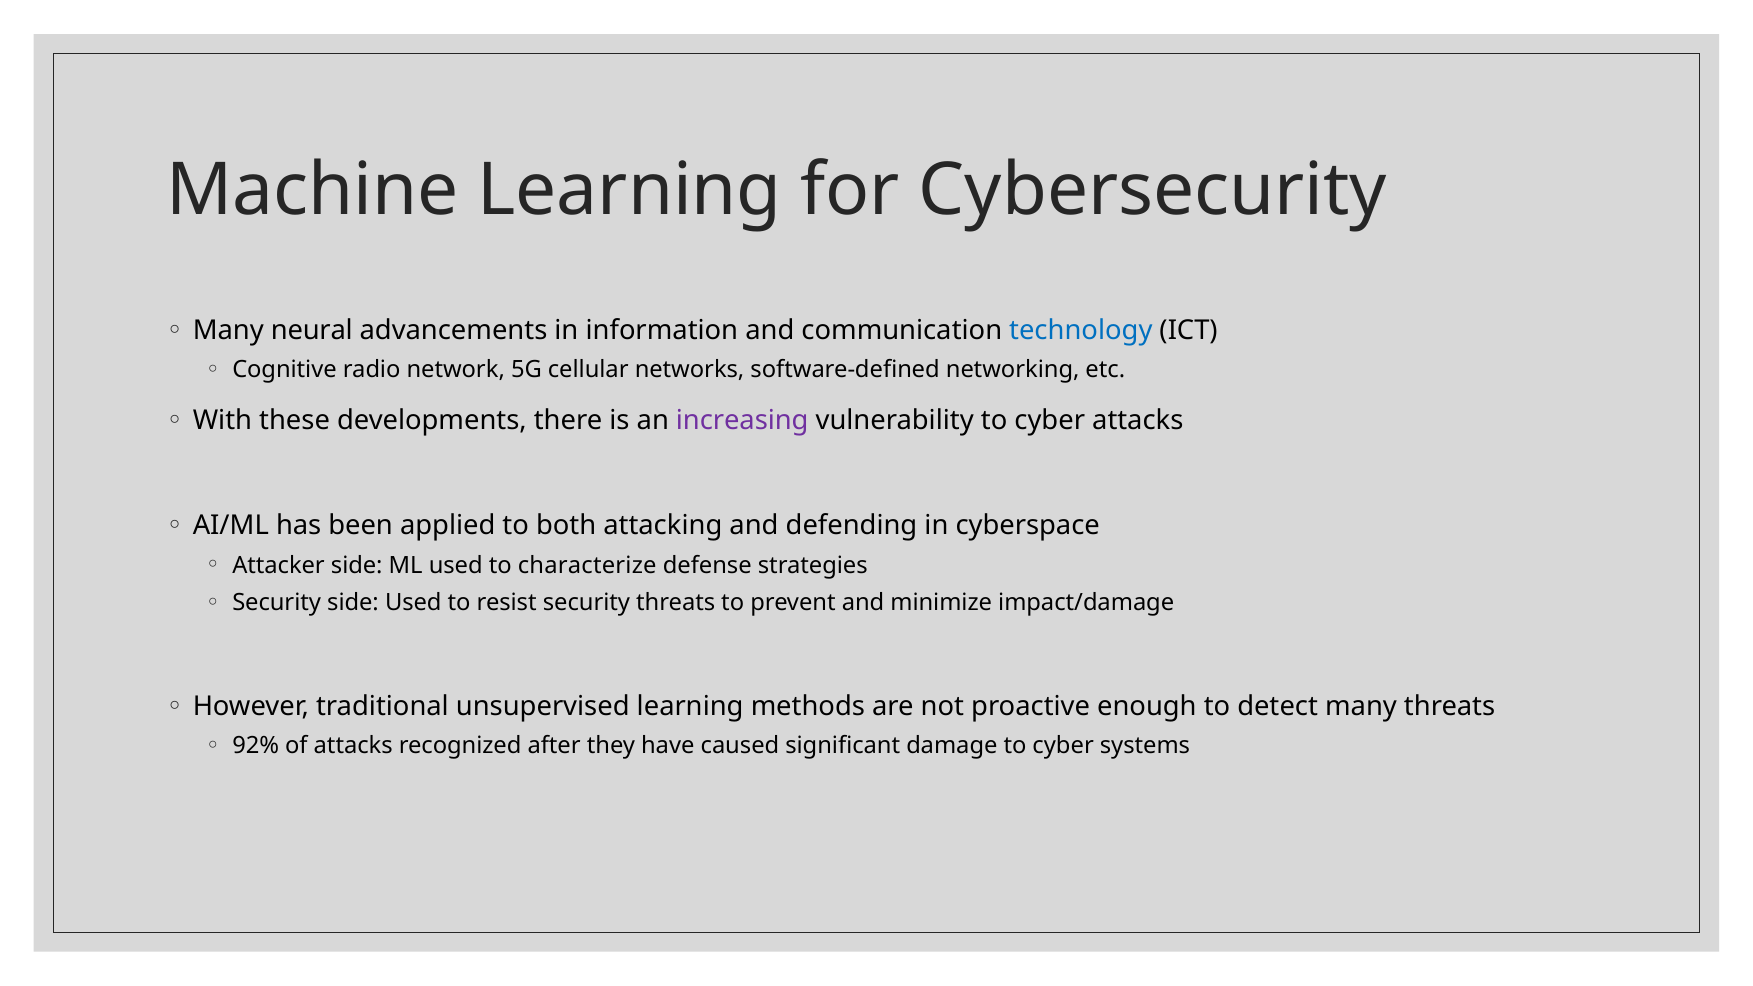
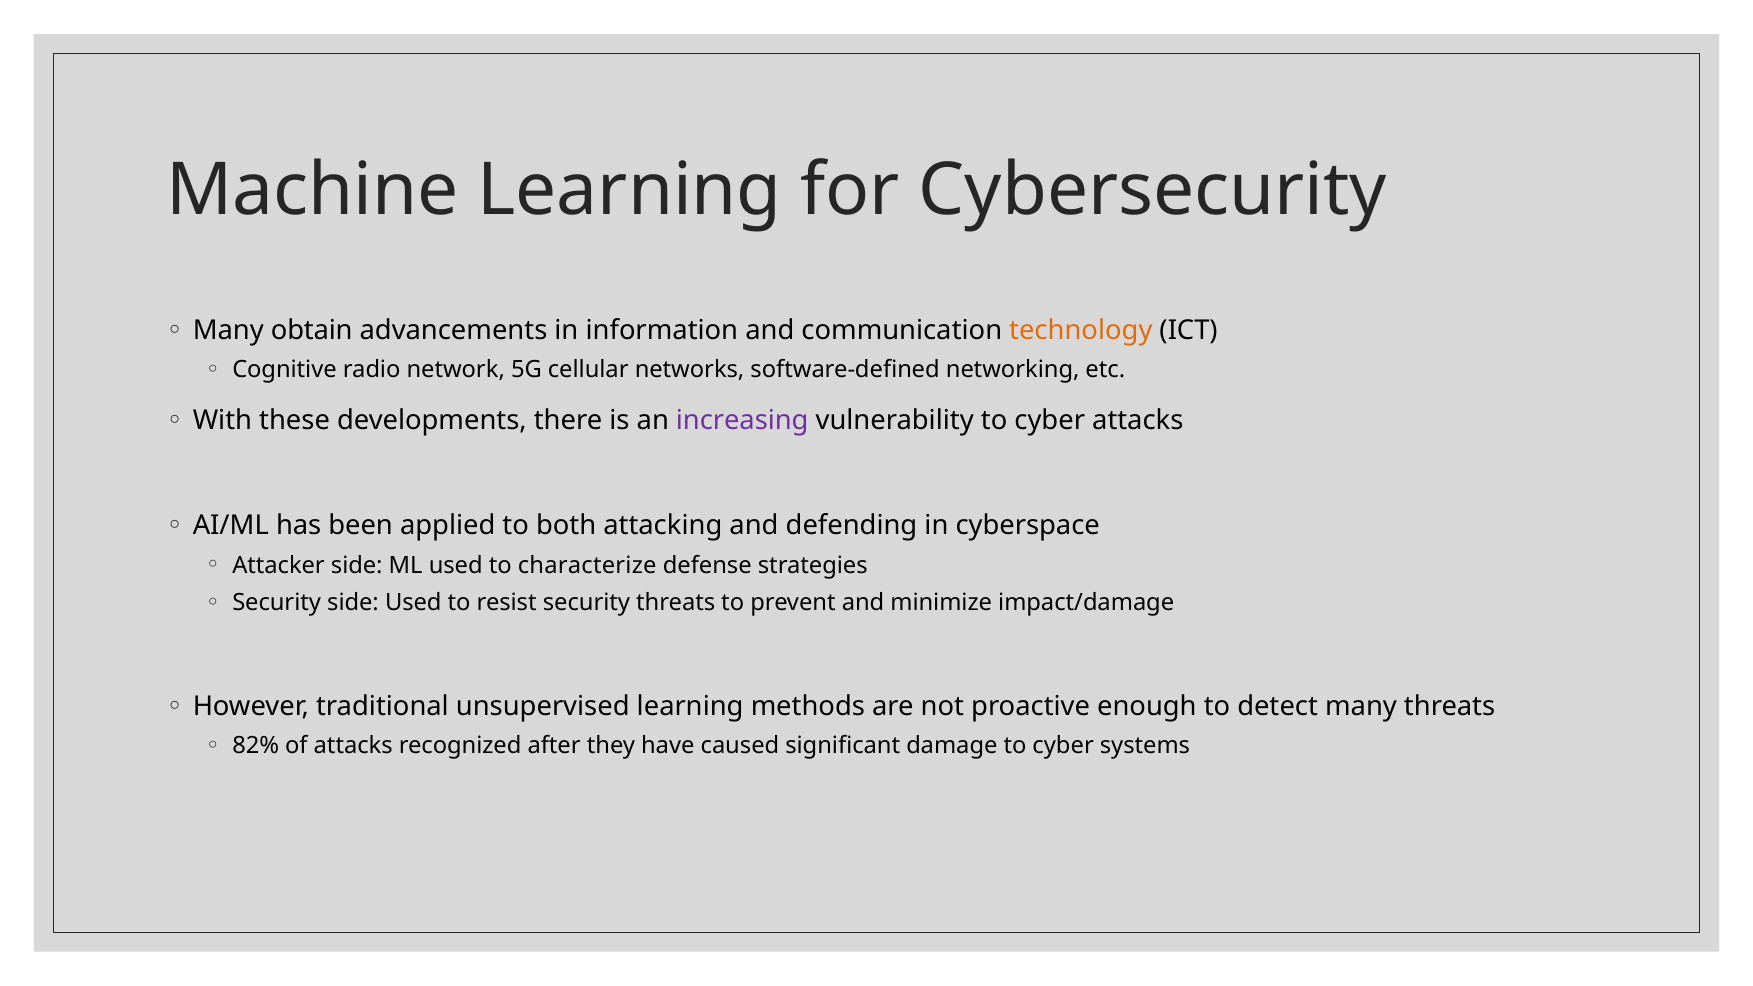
neural: neural -> obtain (312, 331)
technology colour: blue -> orange (1081, 331)
92%: 92% -> 82% (256, 746)
